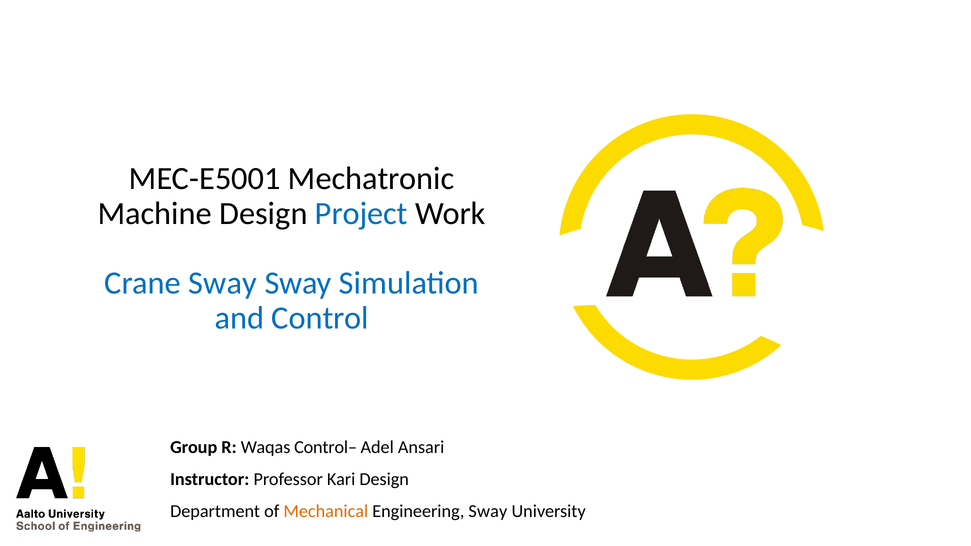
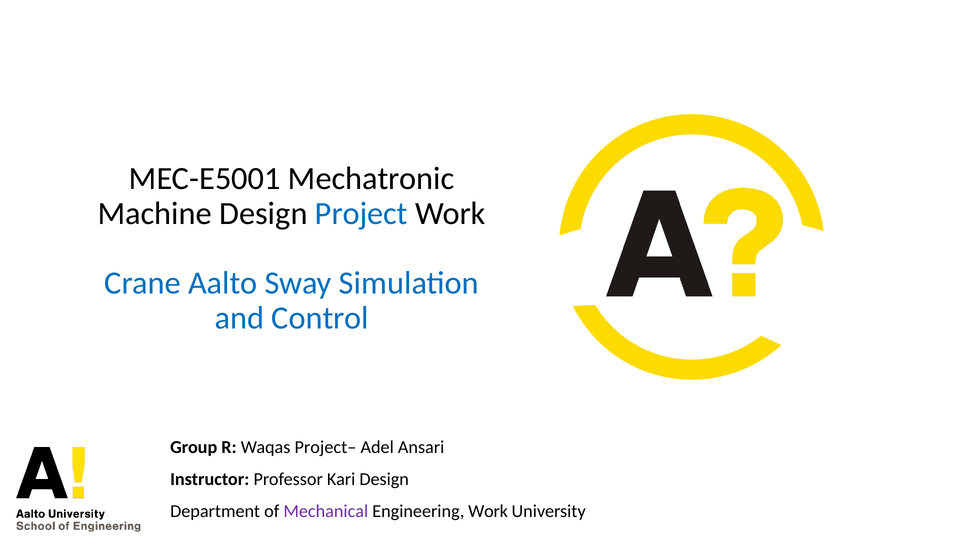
Crane Sway: Sway -> Aalto (223, 283)
Control–: Control– -> Project– (325, 448)
Mechanical colour: orange -> purple (326, 512)
Engineering Sway: Sway -> Work (488, 512)
